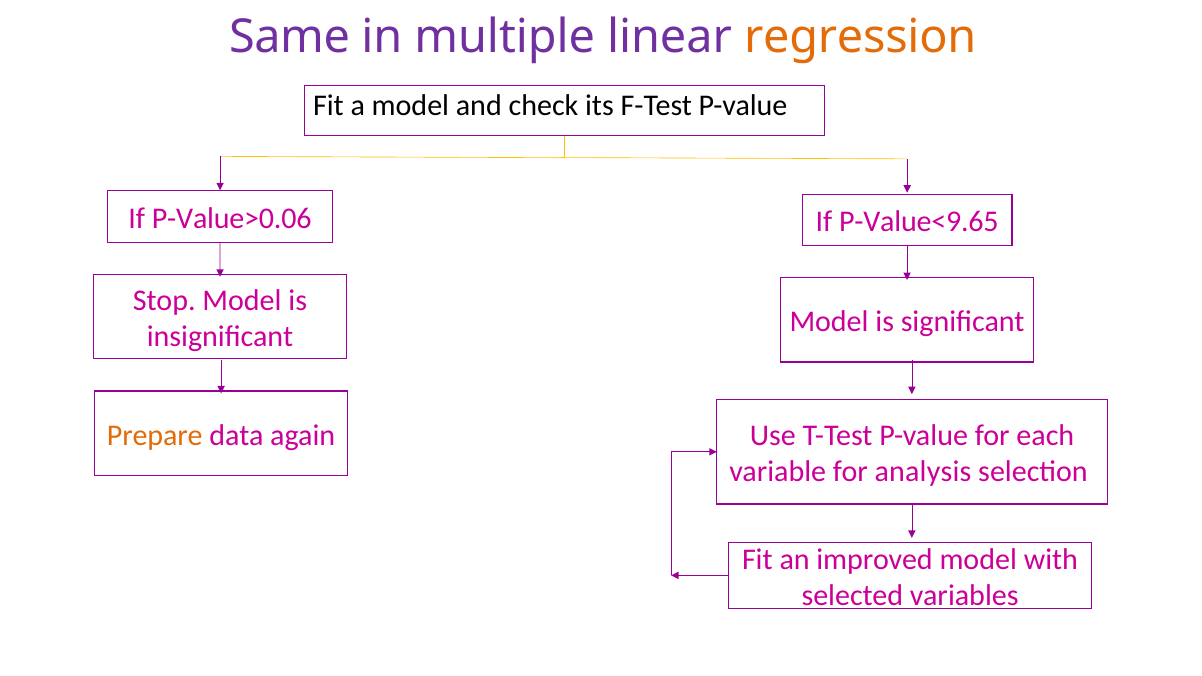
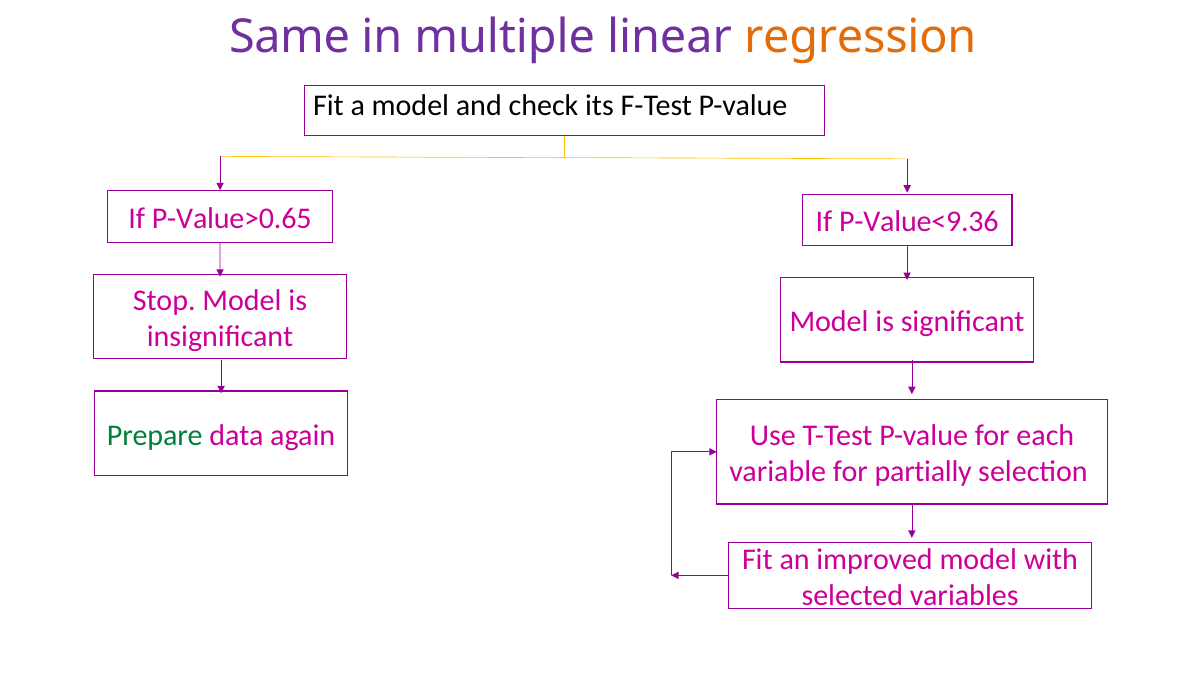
P-Value>0.06: P-Value>0.06 -> P-Value>0.65 (232, 219)
P-Value<9.65: P-Value<9.65 -> P-Value<9.36 (919, 222)
Prepare colour: orange -> green (155, 435)
analysis: analysis -> partially (923, 472)
